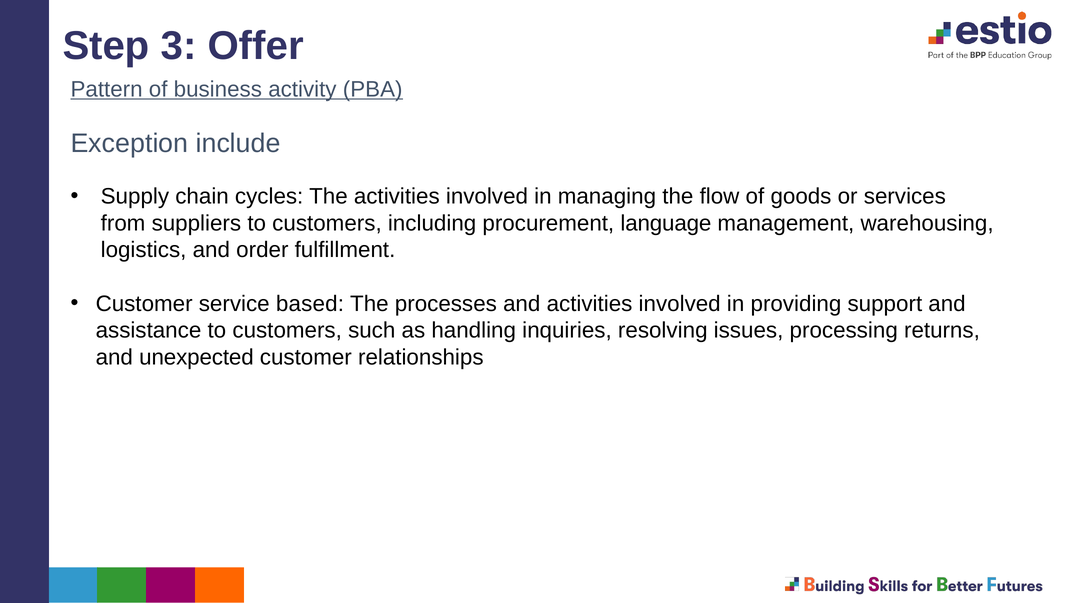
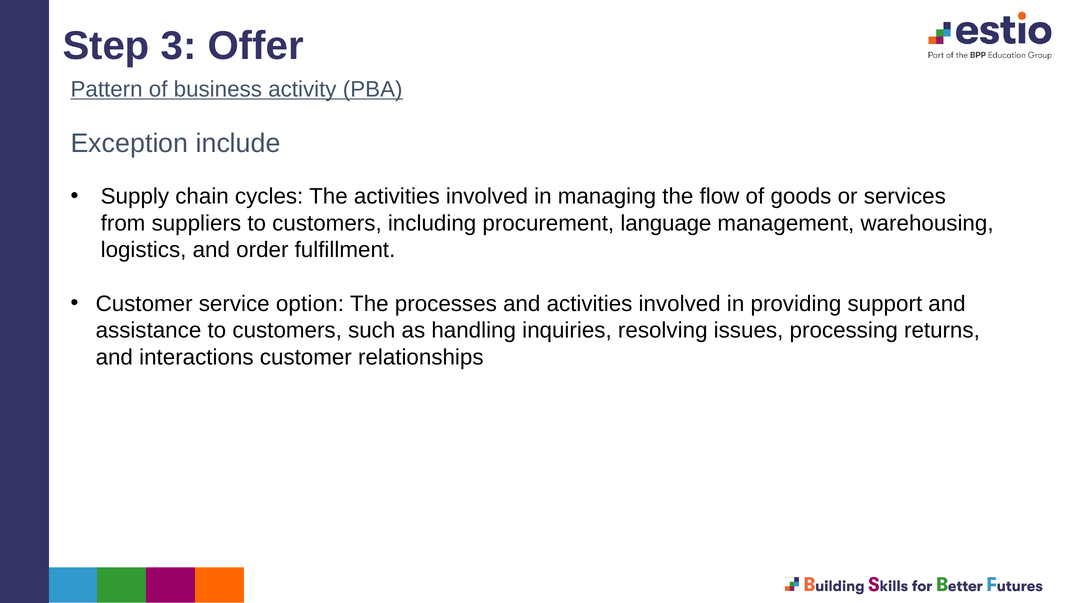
based: based -> option (310, 304)
unexpected: unexpected -> interactions (196, 358)
